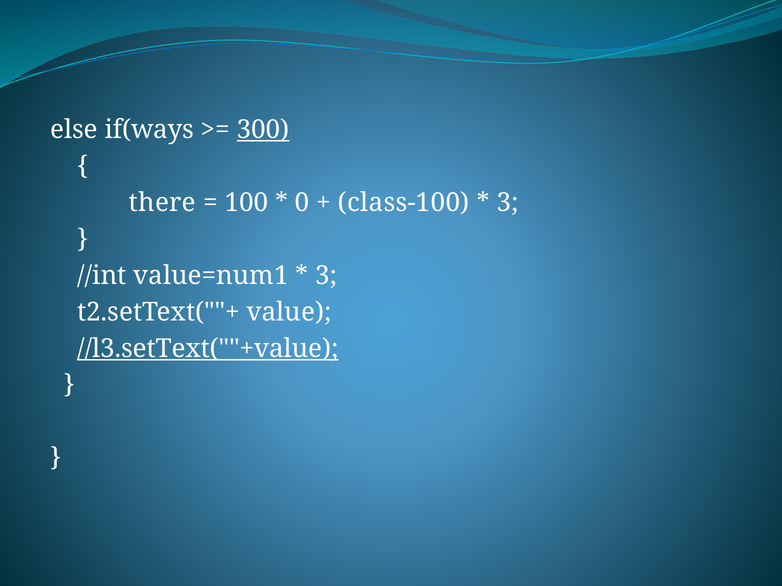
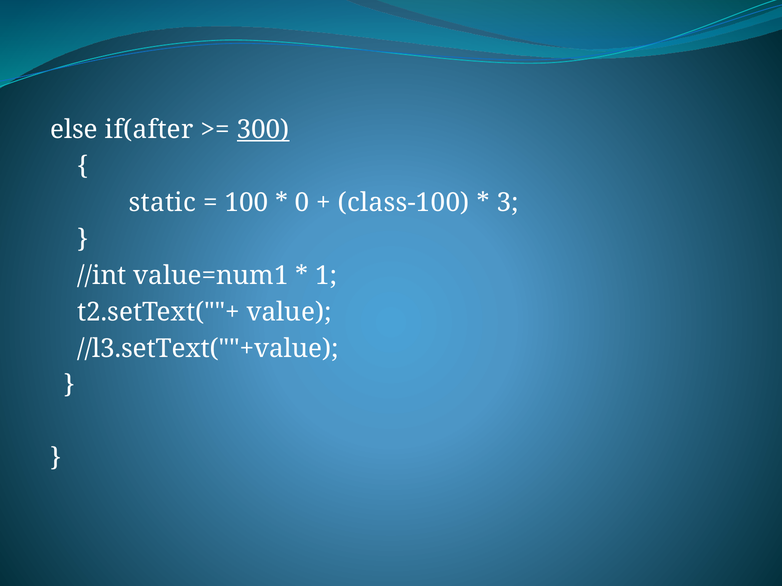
if(ways: if(ways -> if(after (149, 130)
there: there -> static (162, 203)
3: 3 -> 1 (326, 276)
//l3.setText(""+value underline: present -> none (208, 349)
